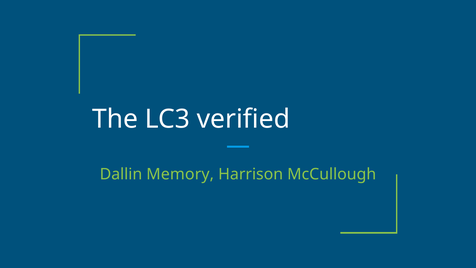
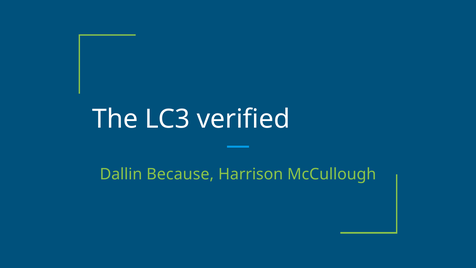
Memory: Memory -> Because (180, 174)
